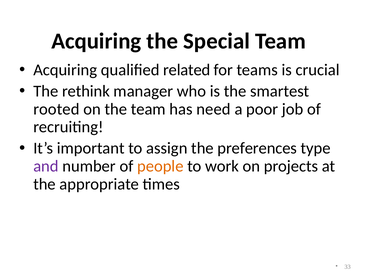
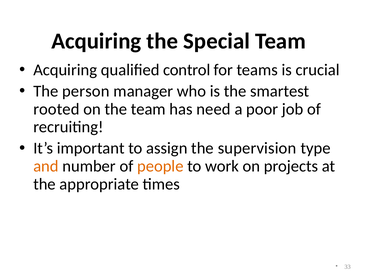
related: related -> control (187, 70)
rethink: rethink -> person (86, 91)
preferences: preferences -> supervision (257, 148)
and colour: purple -> orange (46, 166)
